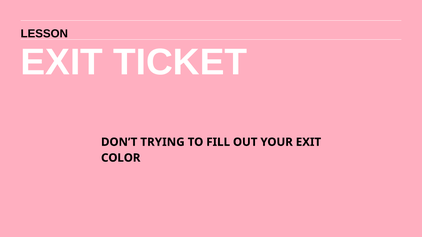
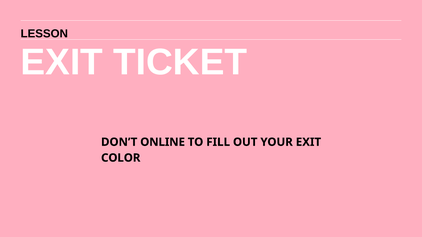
TRYING: TRYING -> ONLINE (163, 142)
